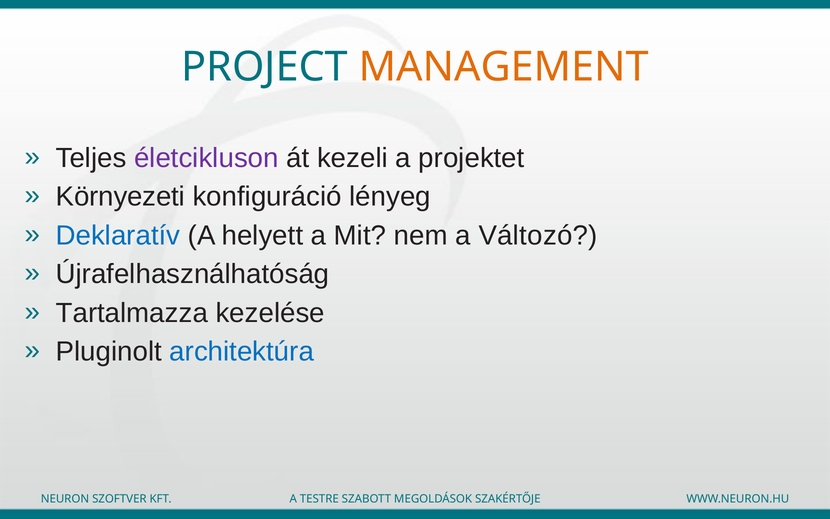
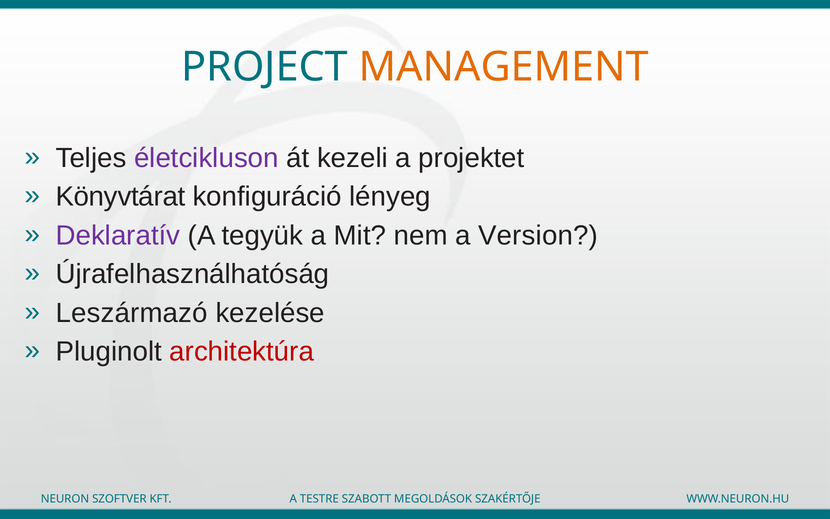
Környezeti: Környezeti -> Könyvtárat (120, 197)
Deklaratív colour: blue -> purple (118, 235)
helyett: helyett -> tegyük (262, 235)
Változó: Változó -> Version (538, 235)
Tartalmazza: Tartalmazza -> Leszármazó (132, 313)
architektúra colour: blue -> red (242, 351)
